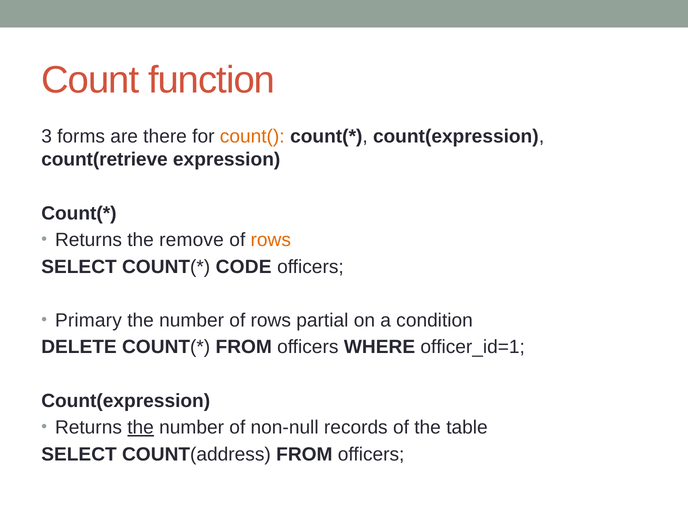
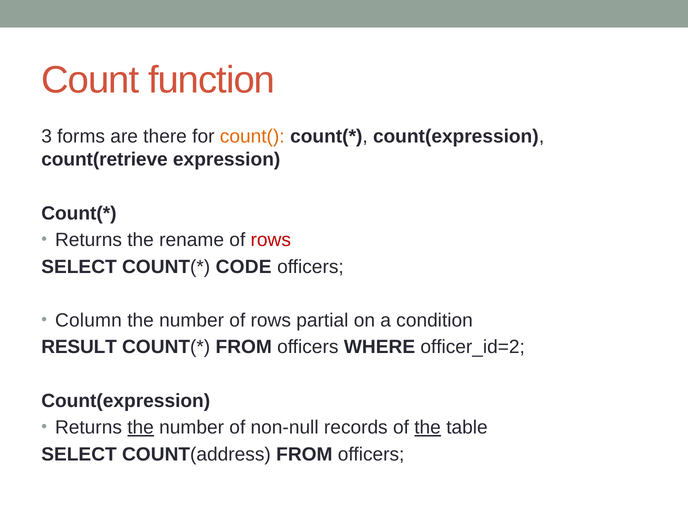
remove: remove -> rename (192, 240)
rows colour: orange -> red (271, 240)
Primary: Primary -> Column (88, 320)
DELETE: DELETE -> RESULT (79, 347)
officer_id=1: officer_id=1 -> officer_id=2 (473, 347)
the underline: none -> present (428, 428)
